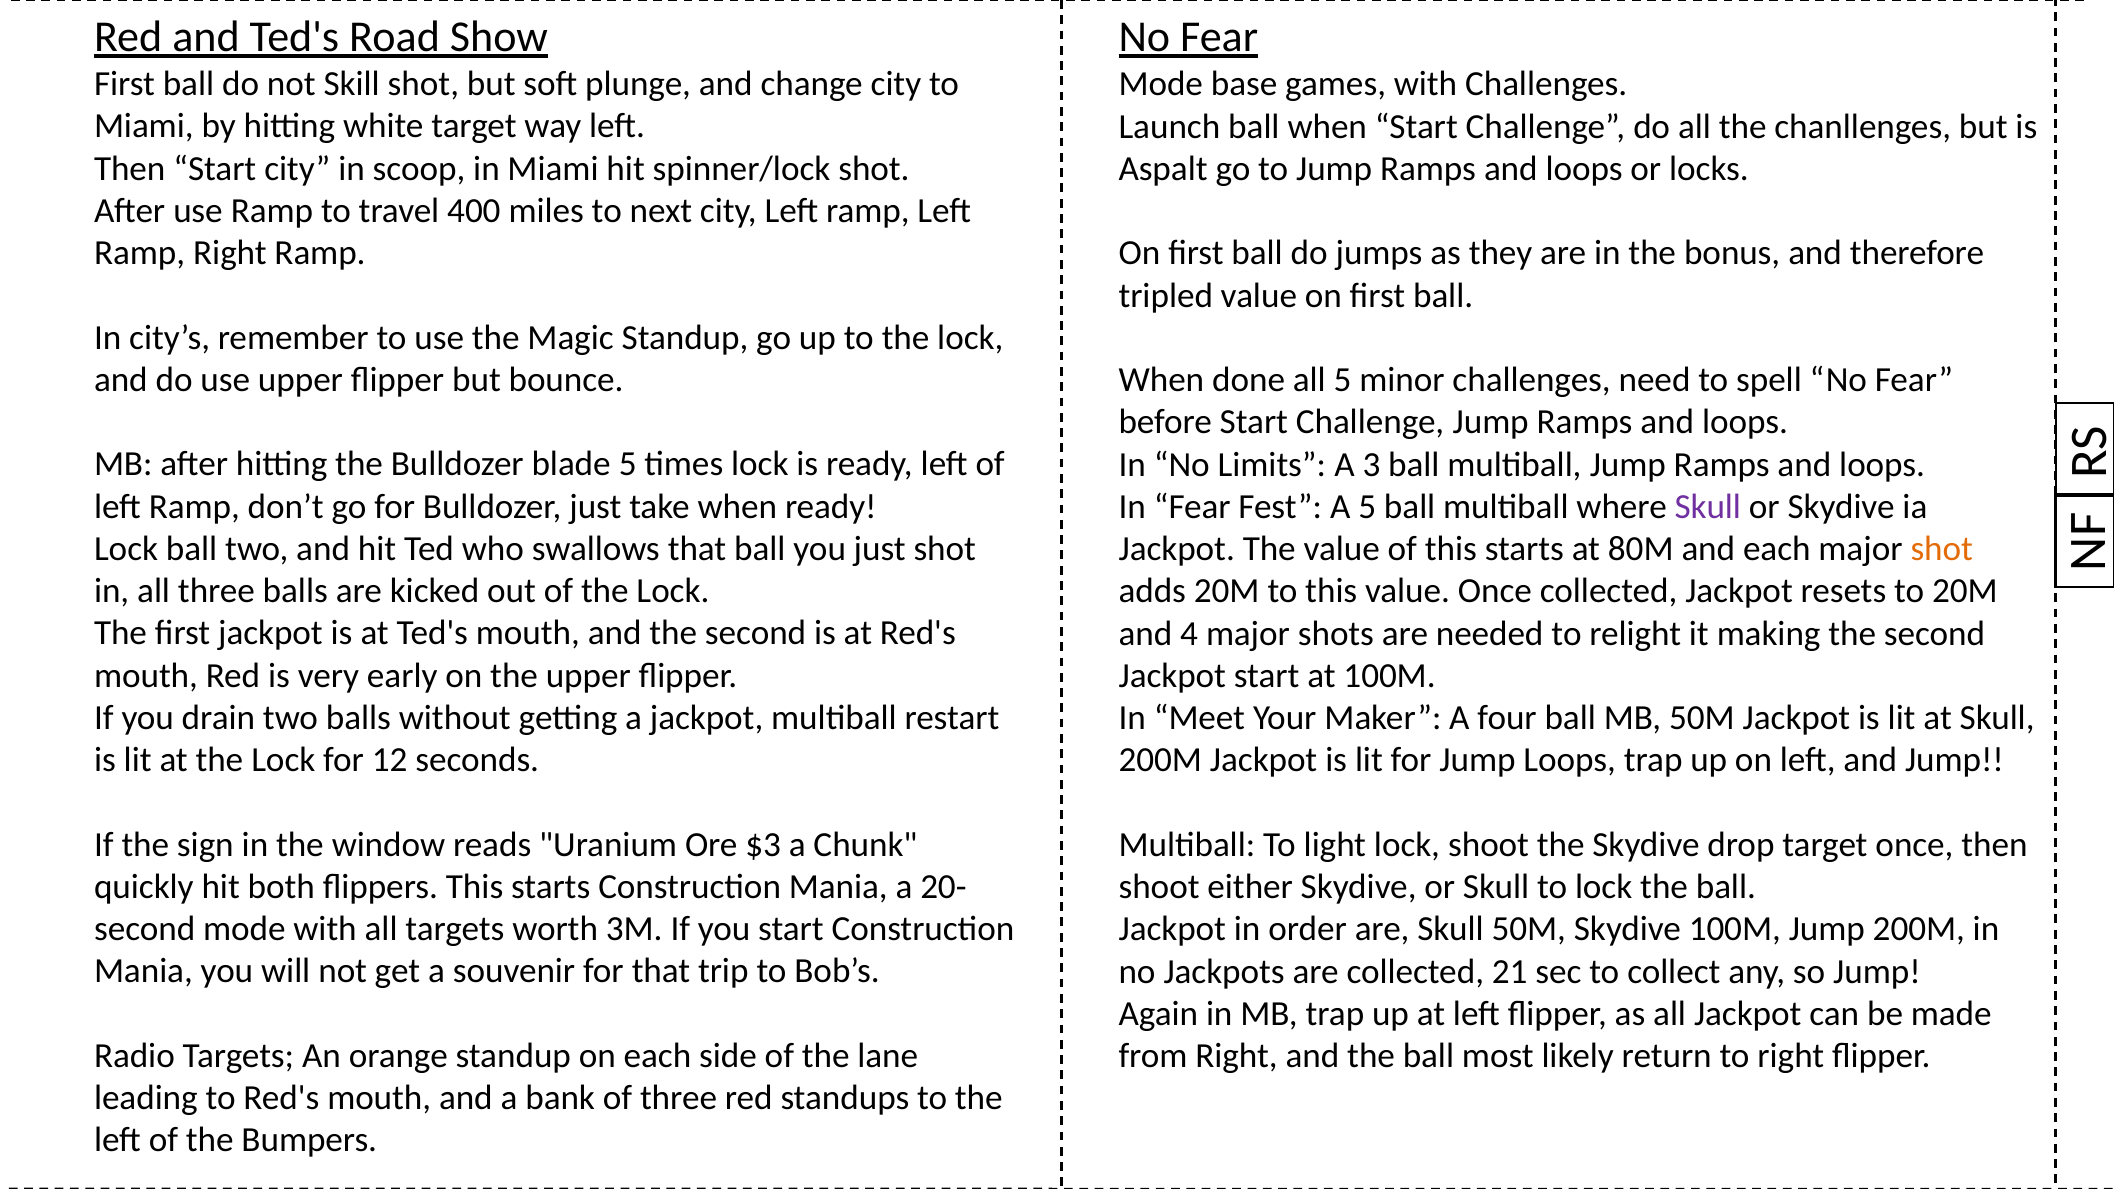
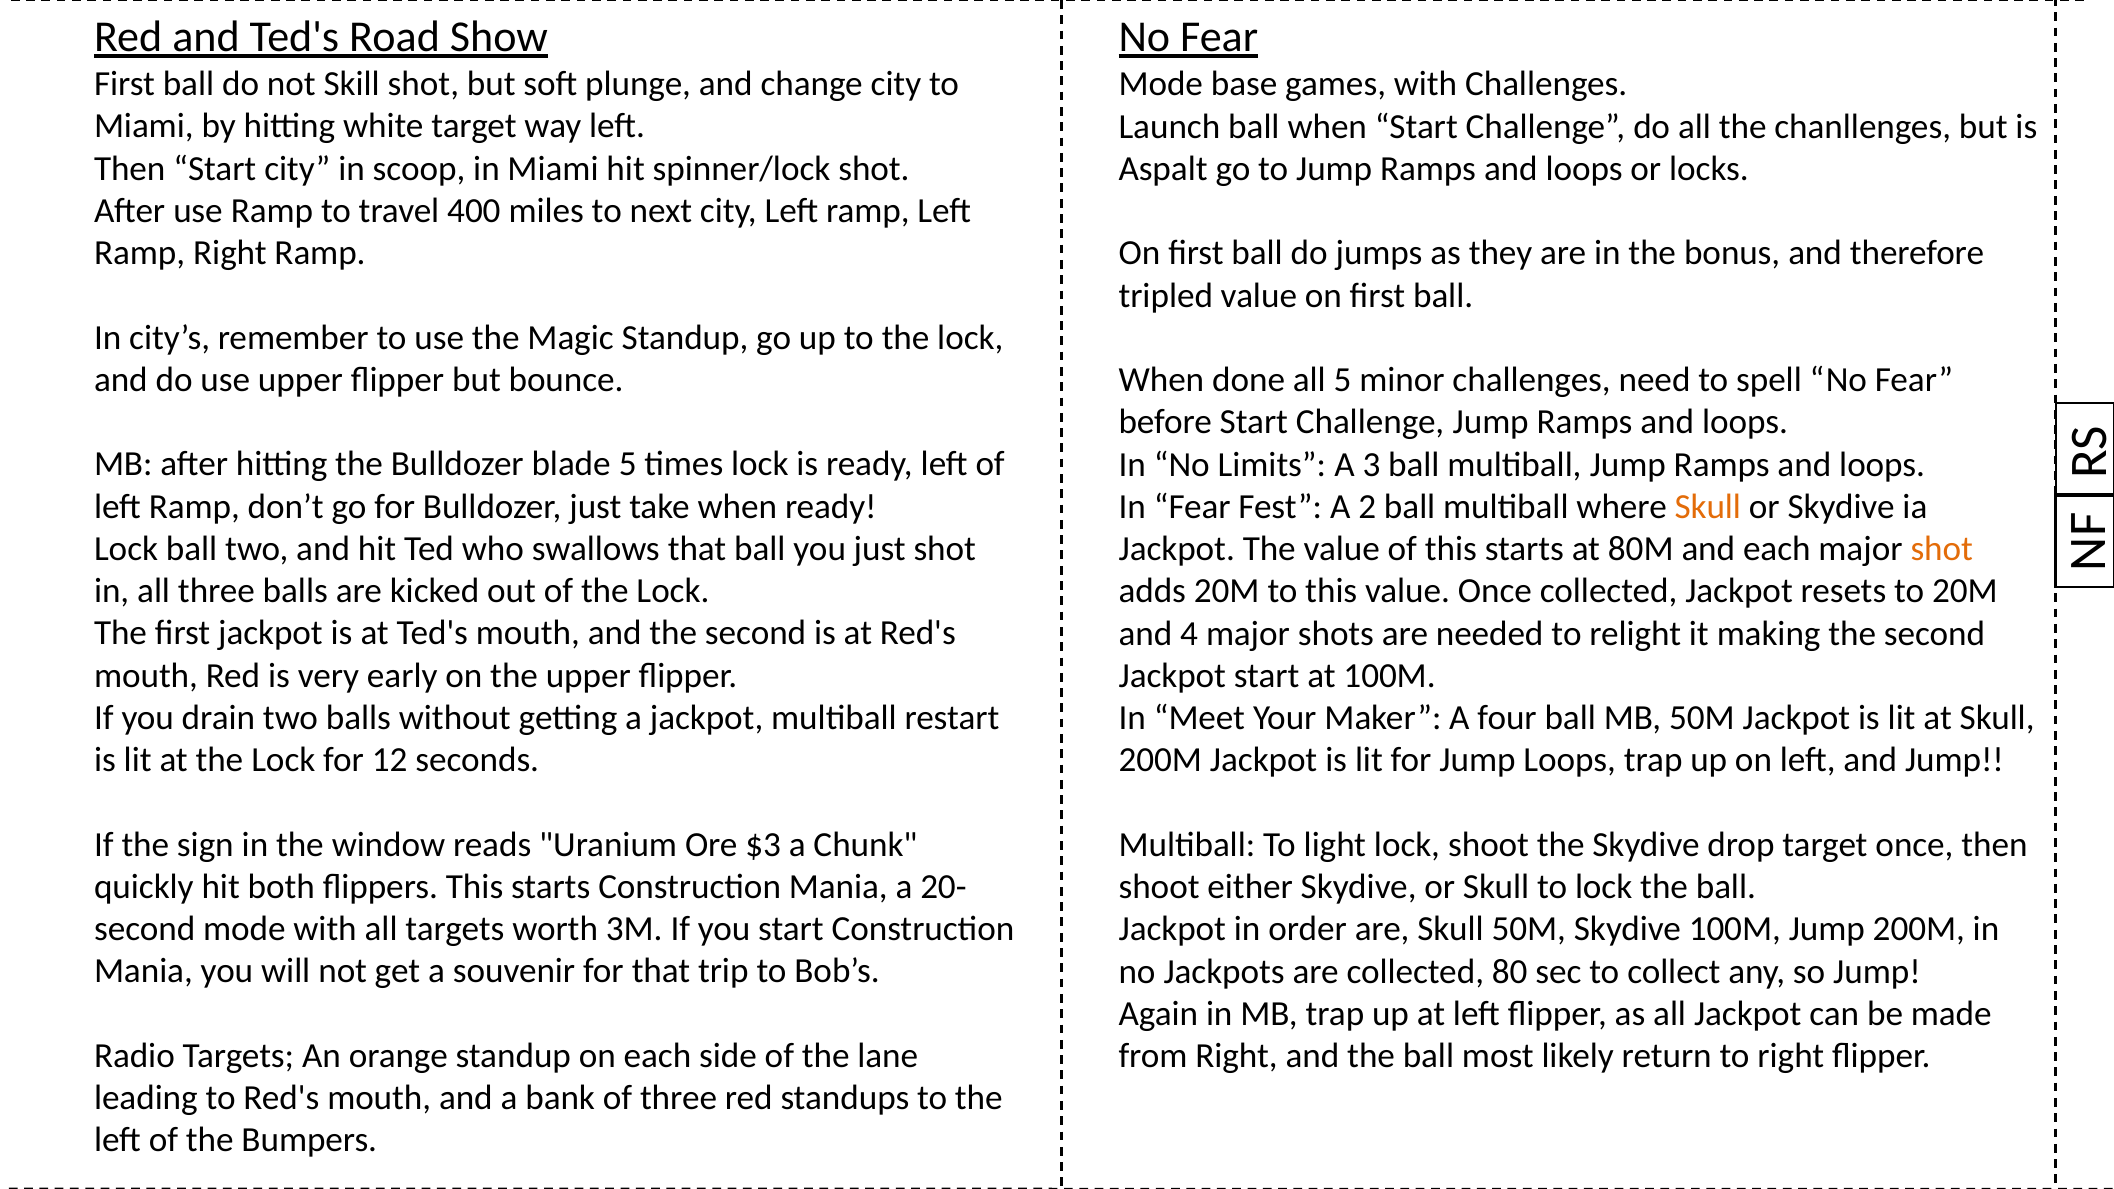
A 5: 5 -> 2 (1367, 507)
Skull colour: purple -> orange (1708, 507)
21: 21 -> 80 (1510, 972)
